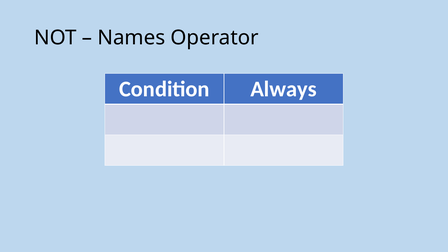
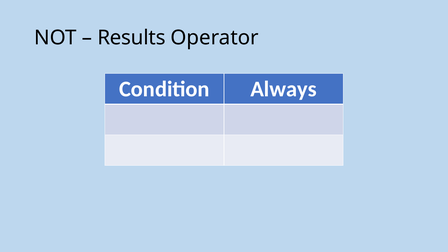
Names: Names -> Results (131, 38)
